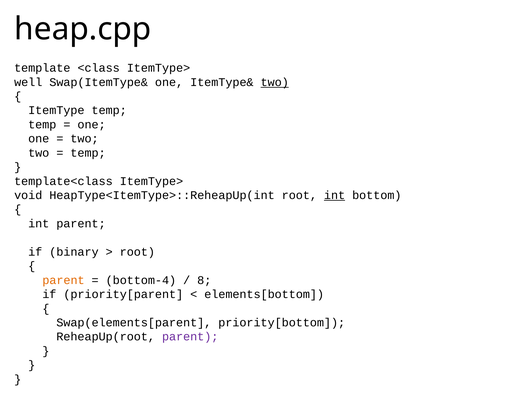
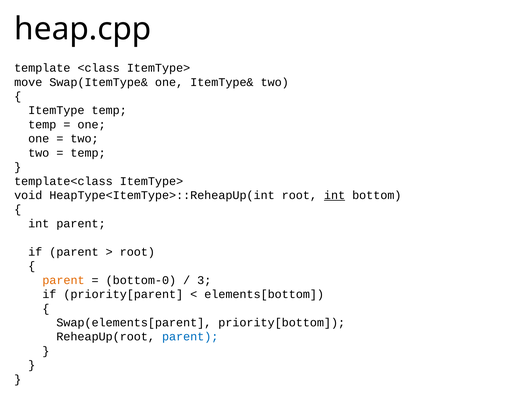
well: well -> move (28, 82)
two underline: present -> none (275, 82)
if binary: binary -> parent (74, 252)
bottom-4: bottom-4 -> bottom-0 (141, 280)
8: 8 -> 3 (204, 280)
parent colour: purple -> blue (190, 336)
